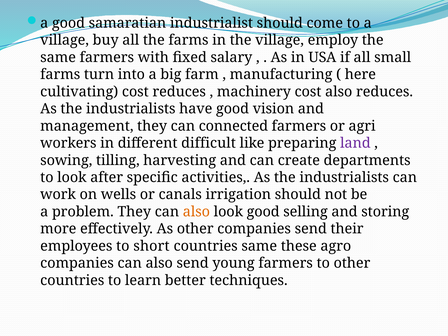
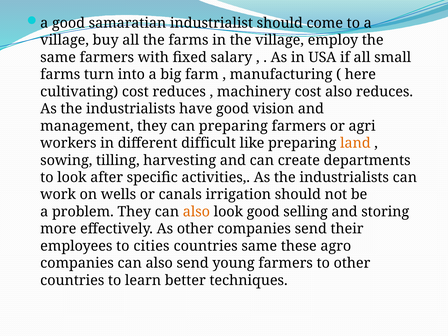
can connected: connected -> preparing (233, 126)
land colour: purple -> orange (355, 143)
short: short -> cities (151, 246)
